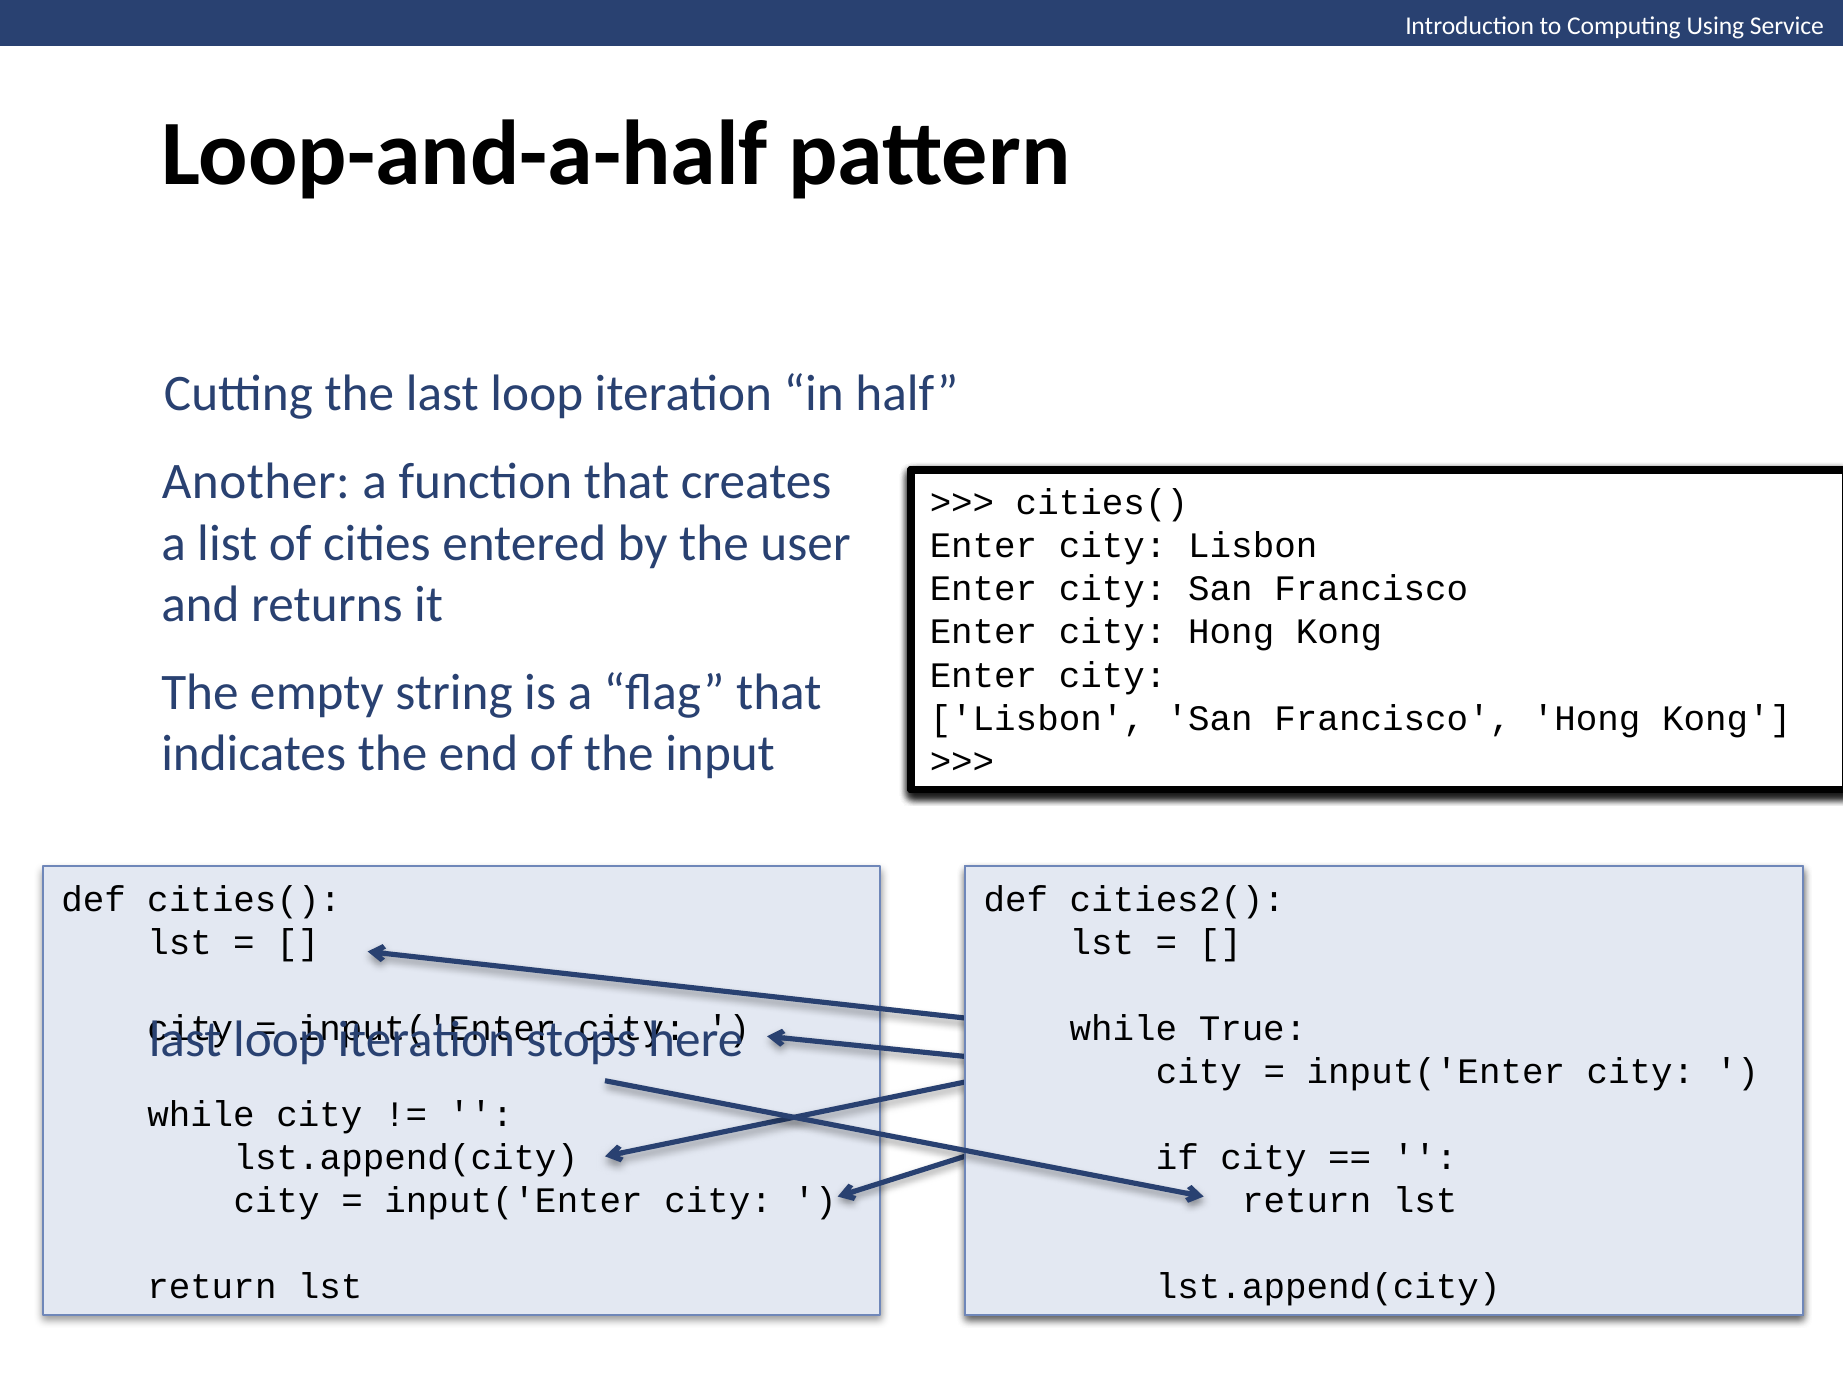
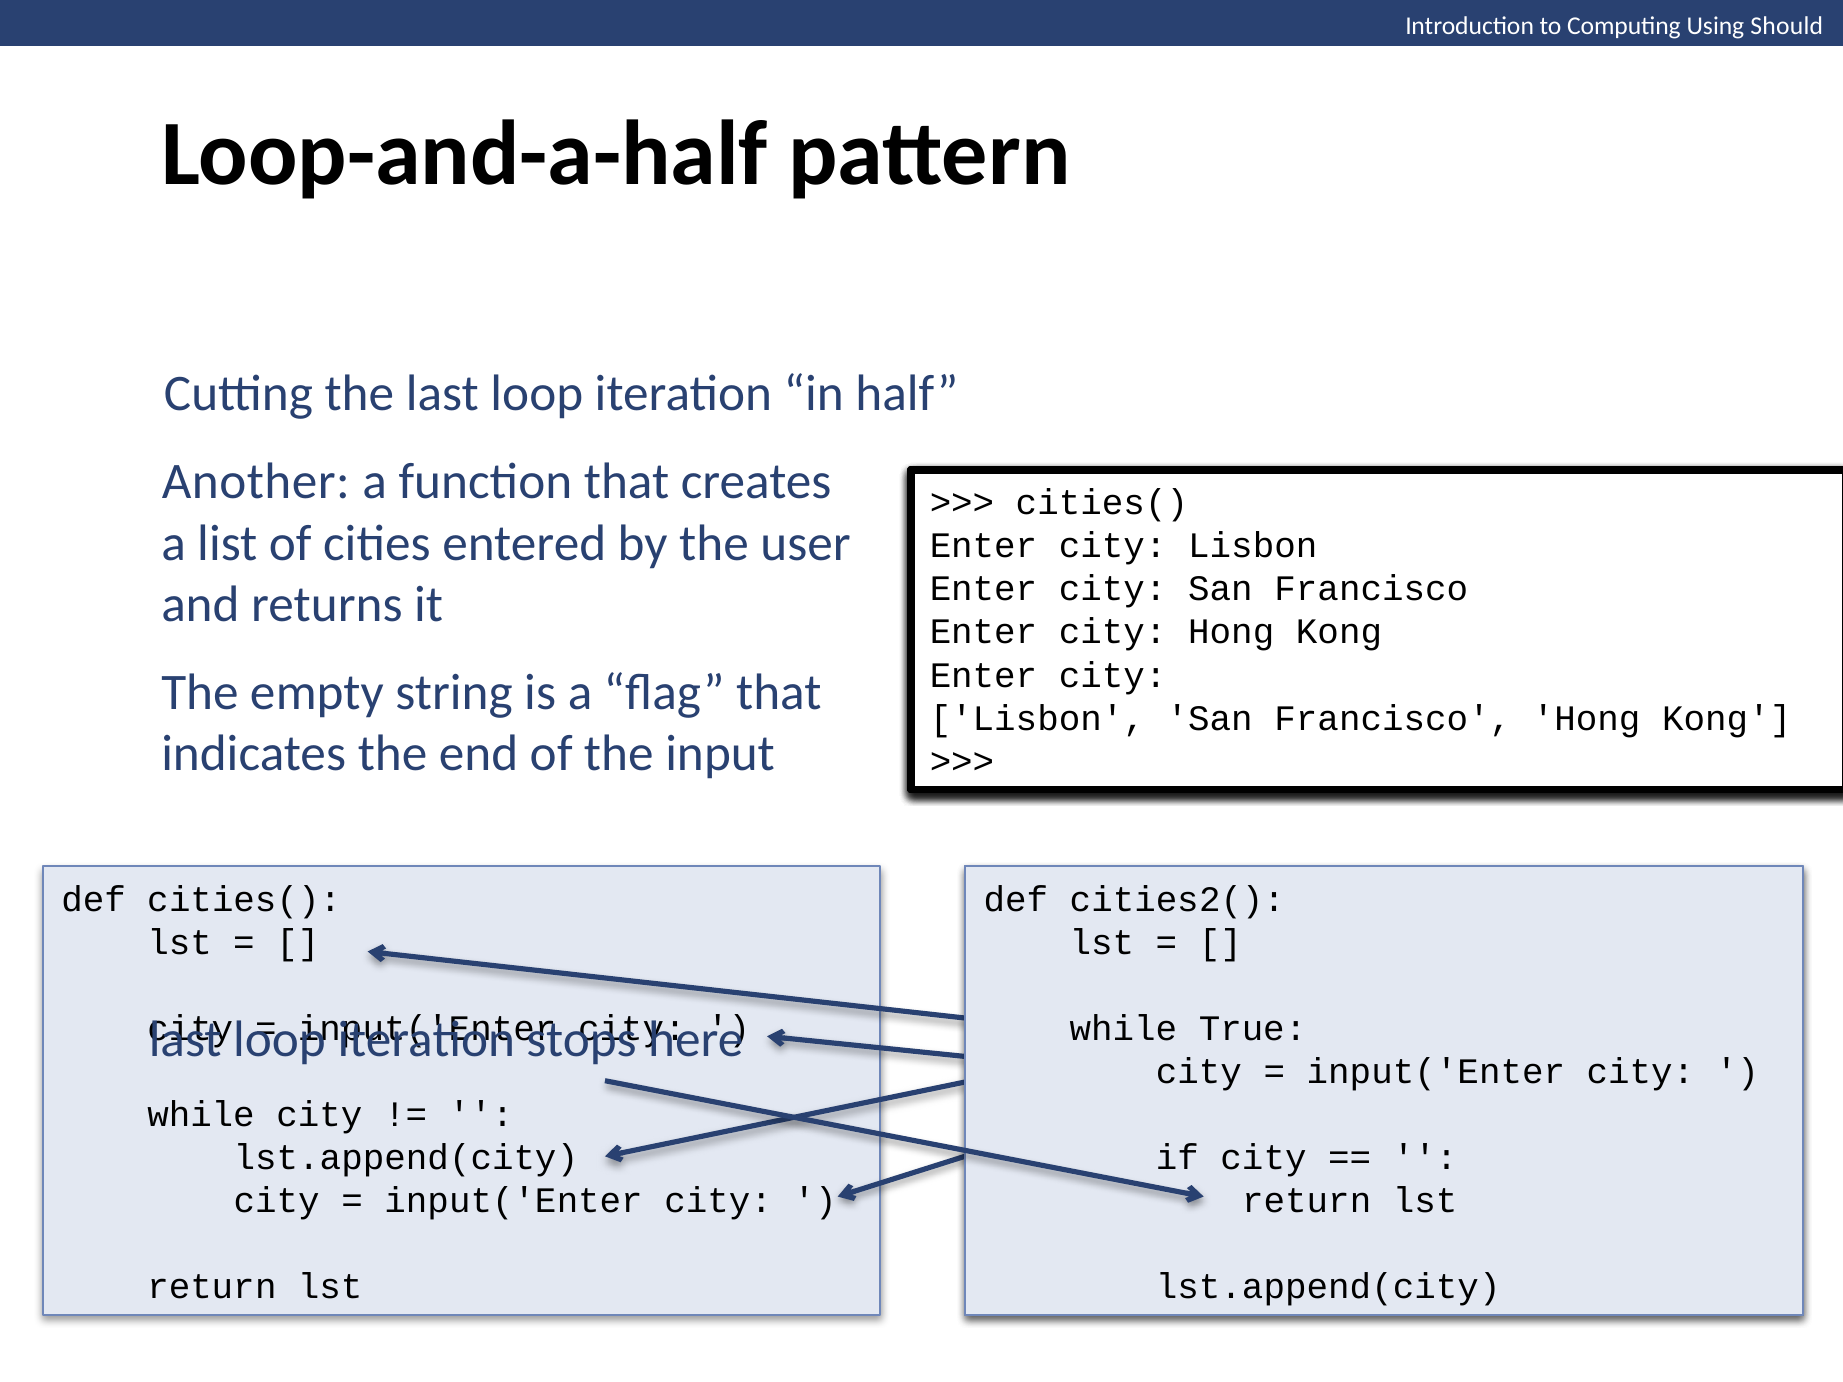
Service: Service -> Should (1787, 26)
